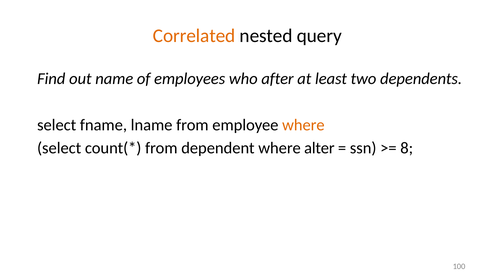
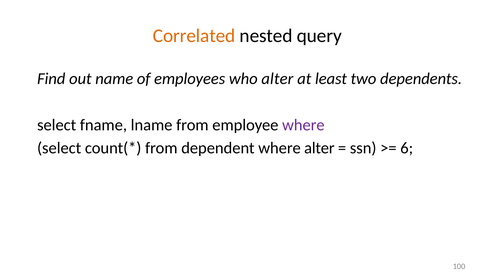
who after: after -> alter (277, 79)
where colour: orange -> purple (303, 125)
8: 8 -> 6 (407, 148)
